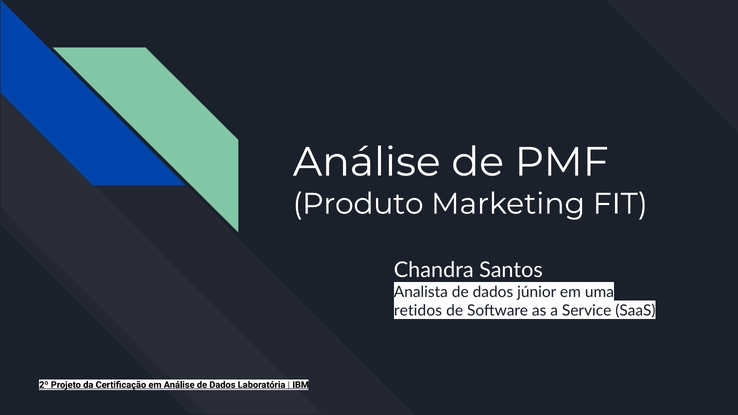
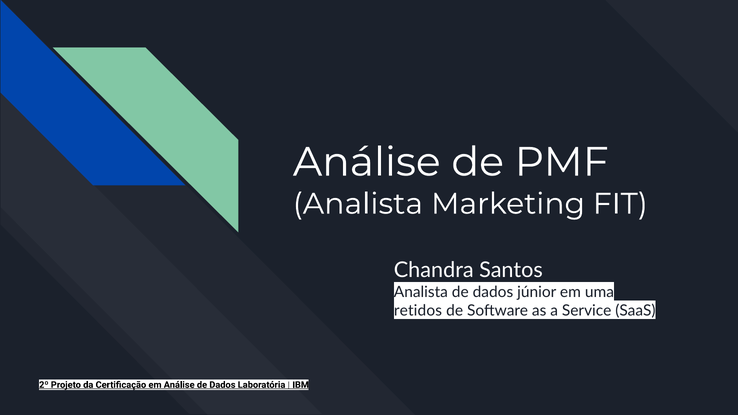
Produto: Produto -> Analista (358, 204)
